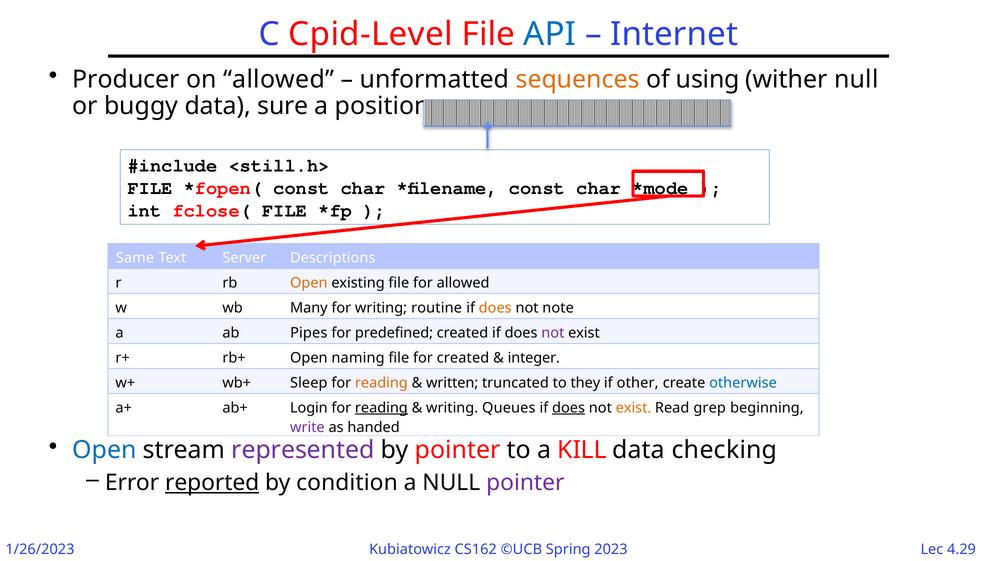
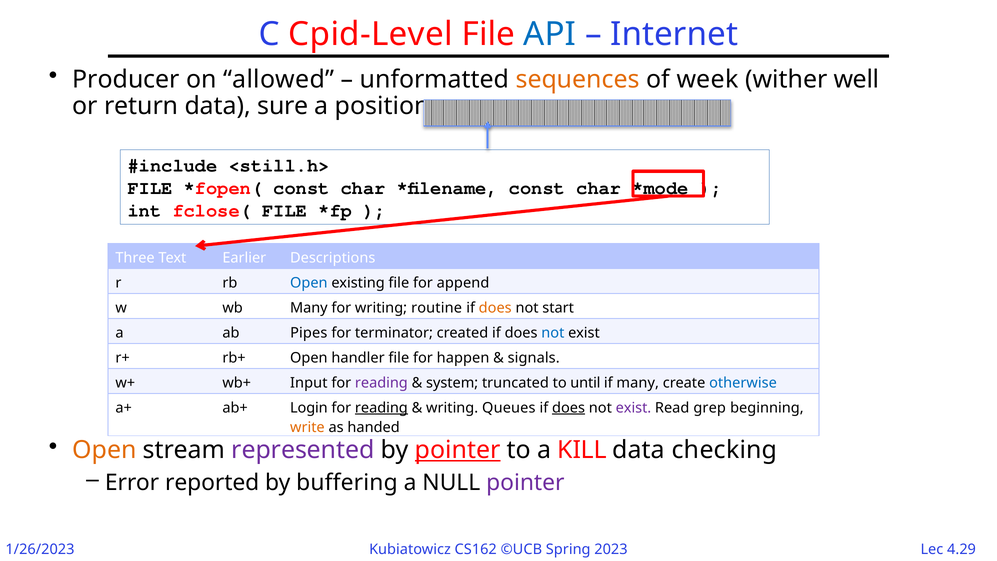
using: using -> week (707, 79)
wither null: null -> well (857, 79)
buggy: buggy -> return (141, 106)
Same: Same -> Three (135, 258)
Server: Server -> Earlier (244, 258)
Open colour: orange -> blue (309, 283)
for allowed: allowed -> append (463, 283)
note: note -> start (558, 308)
predefined: predefined -> terminator (394, 333)
not colour: purple -> blue (553, 333)
naming: naming -> handler (358, 358)
for created: created -> happen (463, 358)
integer: integer -> signals (534, 358)
Sleep: Sleep -> Input (309, 383)
reading colour: orange -> purple (381, 383)
written: written -> system (452, 383)
they: they -> until (585, 383)
if other: other -> many (638, 383)
exist colour: orange -> purple (633, 408)
write colour: purple -> orange (307, 428)
Open colour: blue -> orange (104, 450)
pointer underline: none -> present (458, 450)
reported underline: present -> none (212, 483)
condition: condition -> buffering (347, 483)
